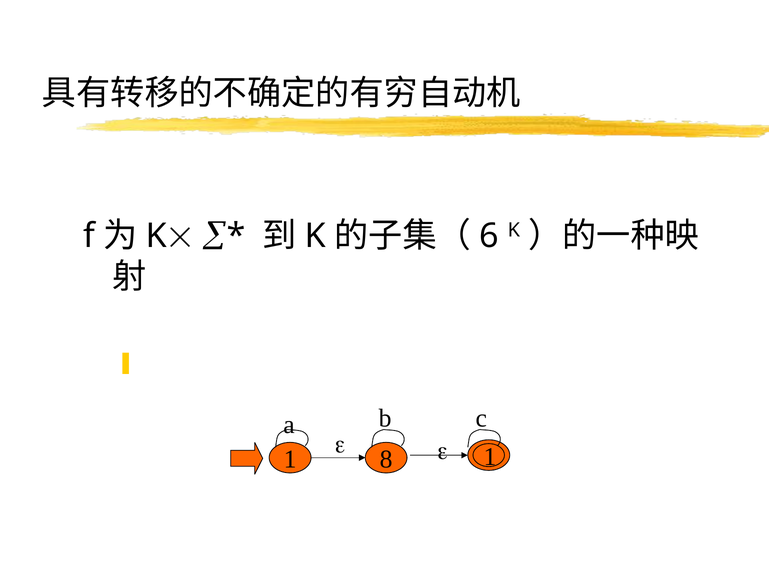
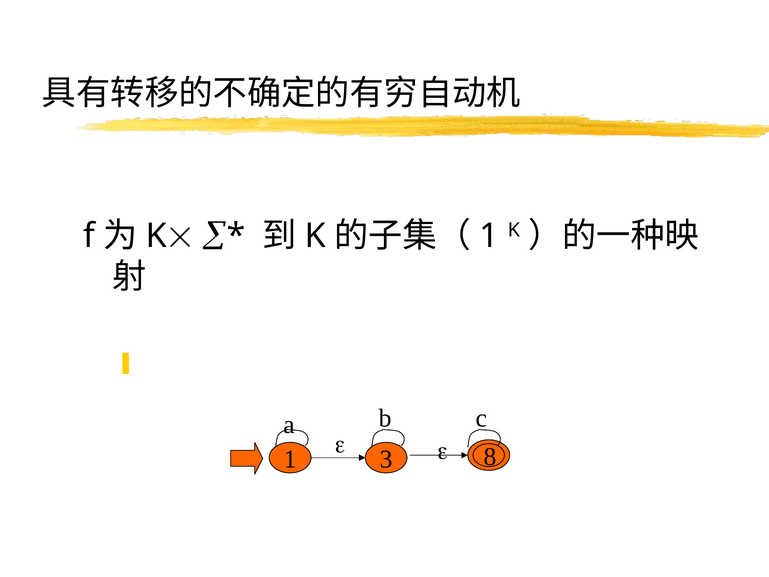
6: 6 -> 1 (489, 236)
1: 1 -> 8 (490, 457)
8: 8 -> 3 (386, 459)
